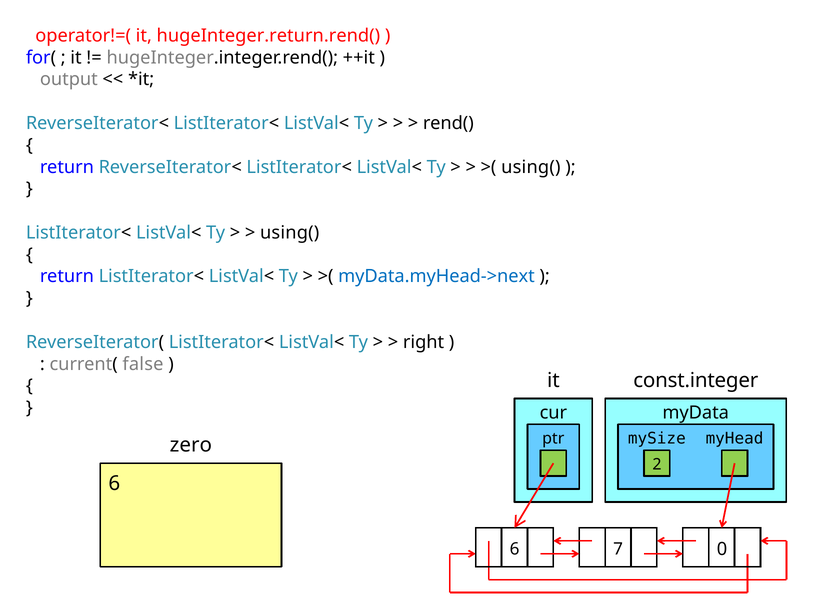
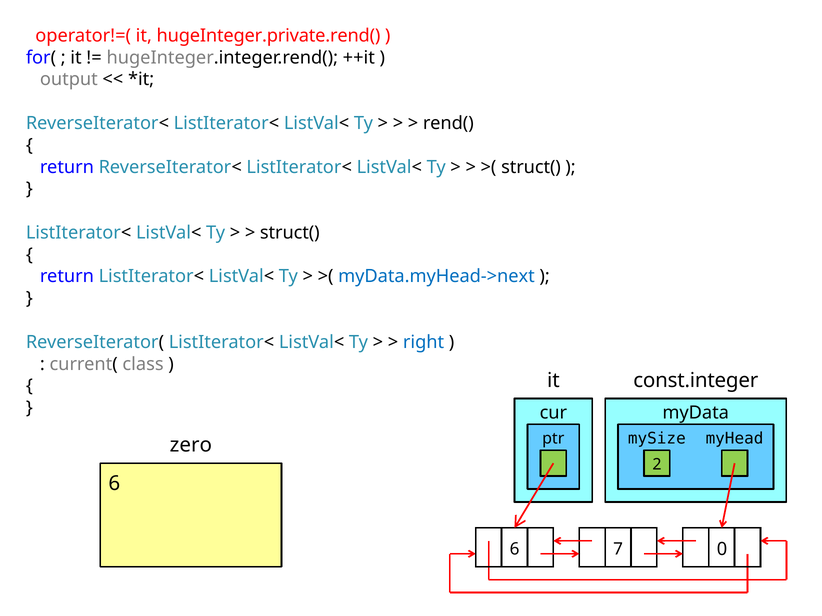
hugeInteger.return.rend(: hugeInteger.return.rend( -> hugeInteger.private.rend( (269, 36)
using(: using( -> struct( (531, 167)
using(: using( -> struct( (290, 233)
right colour: black -> blue (424, 342)
false: false -> class (143, 364)
